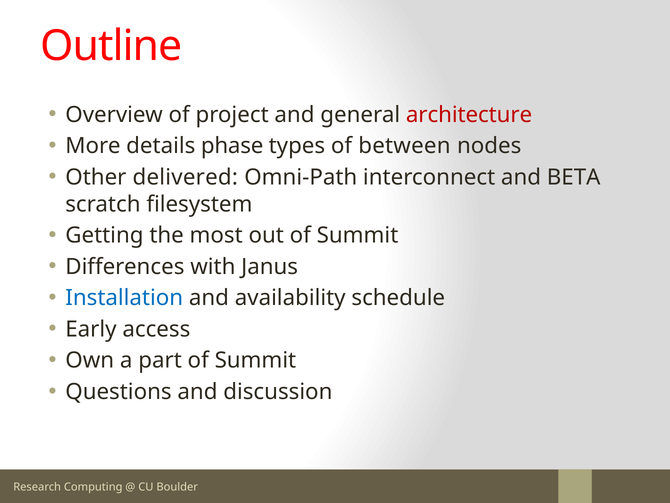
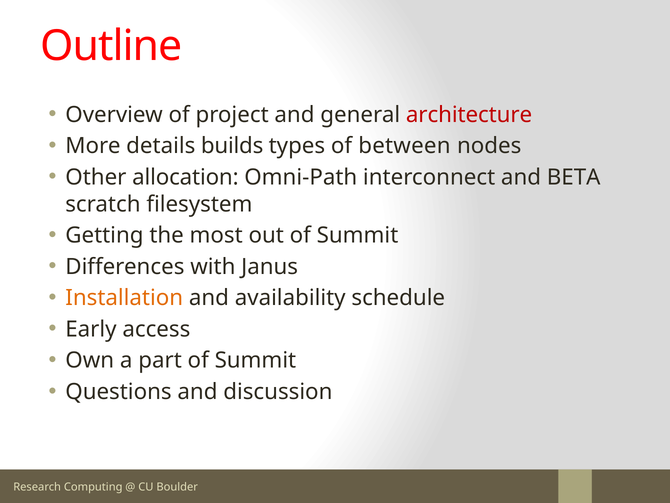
phase: phase -> builds (232, 146)
delivered: delivered -> allocation (185, 177)
Installation colour: blue -> orange (124, 298)
